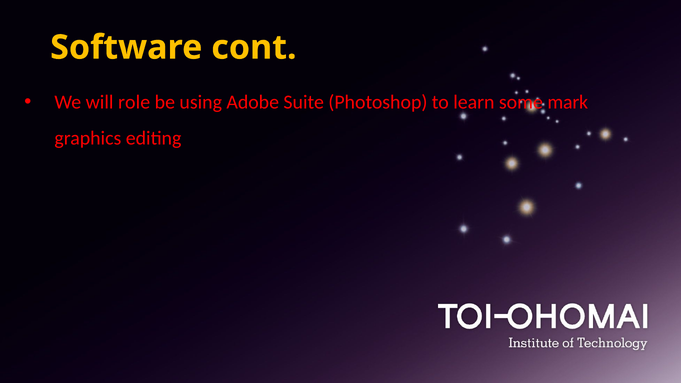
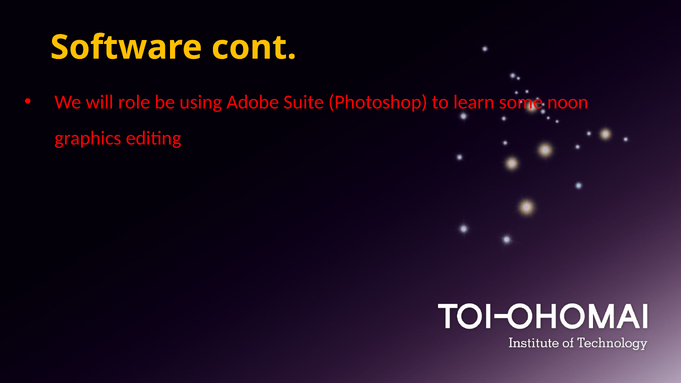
mark: mark -> noon (568, 102)
